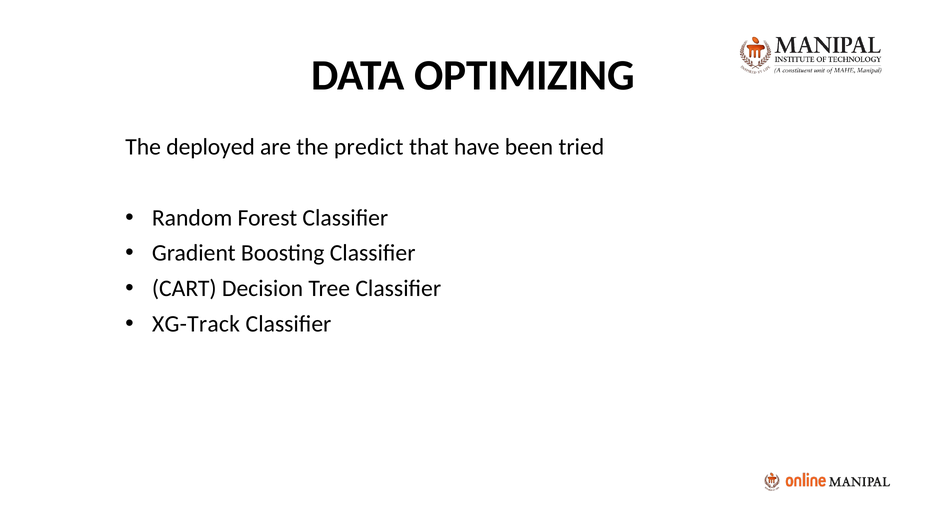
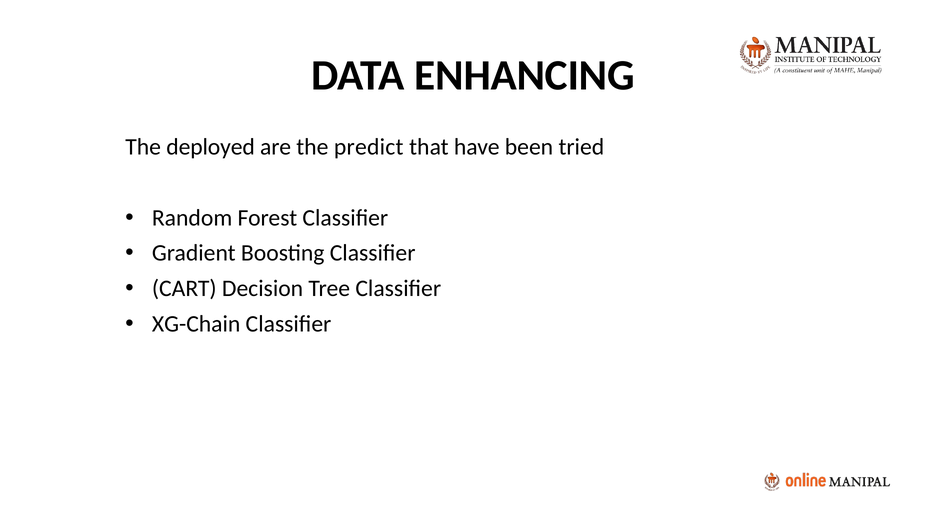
OPTIMIZING: OPTIMIZING -> ENHANCING (525, 75)
XG-Track: XG-Track -> XG-Chain (196, 324)
